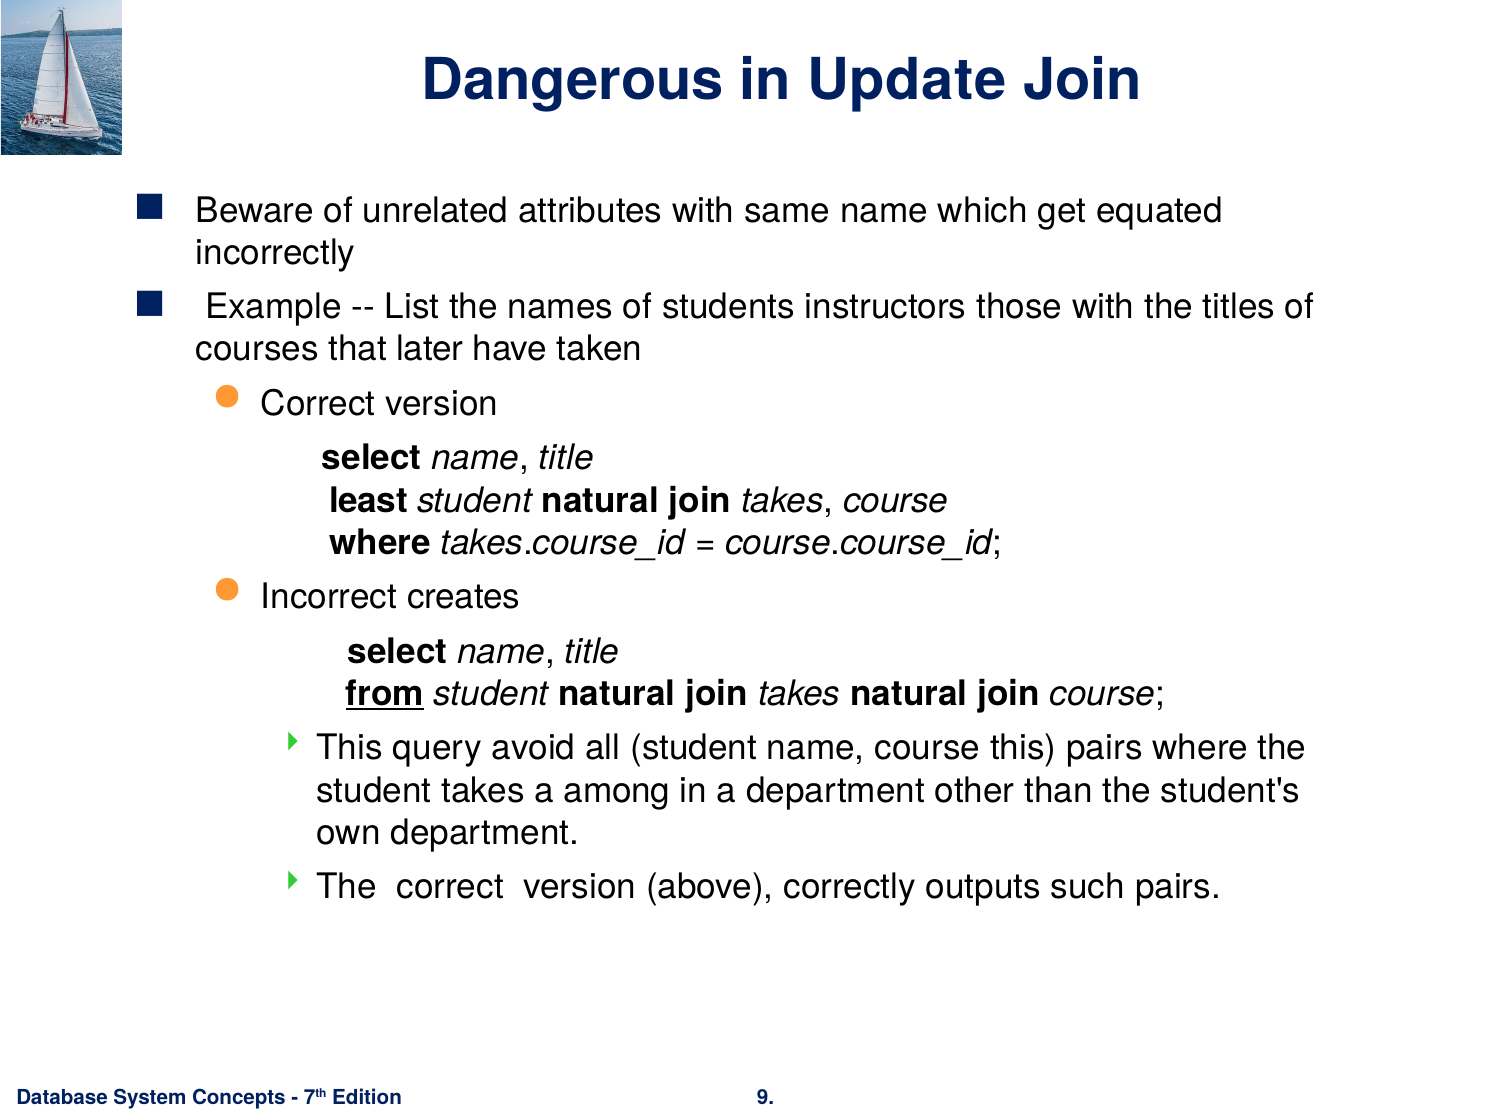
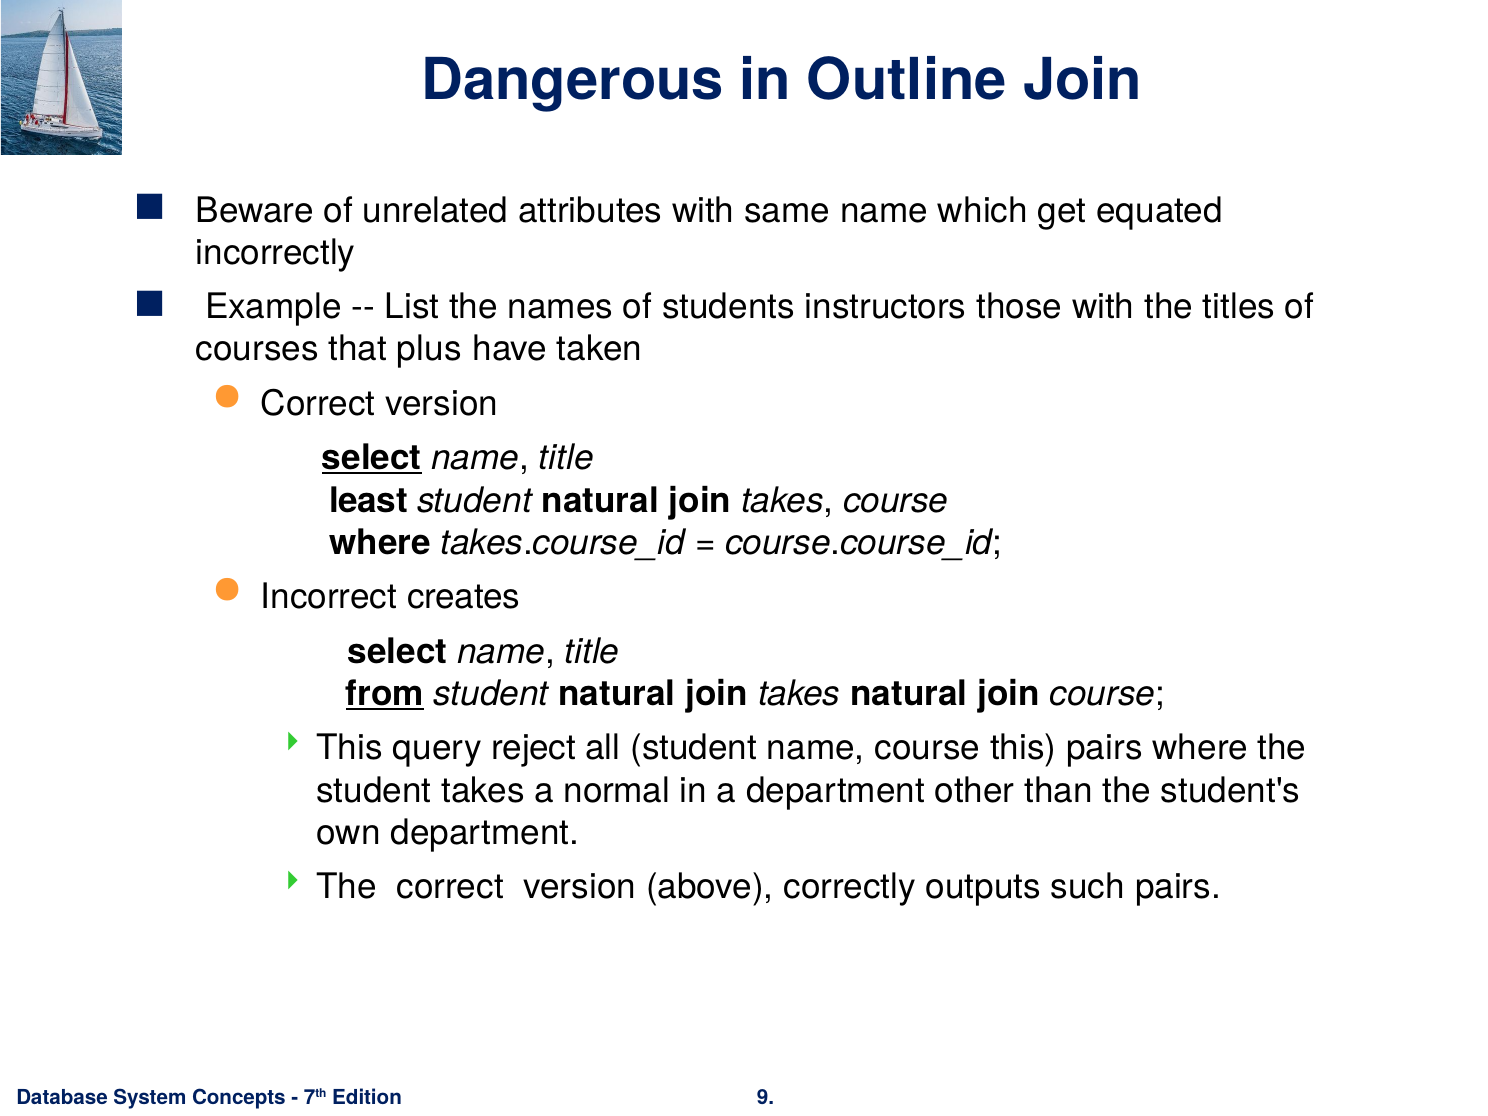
Update: Update -> Outline (907, 80)
later: later -> plus (430, 349)
select underline: none -> present (372, 458)
avoid: avoid -> reject (534, 748)
among: among -> normal (617, 790)
